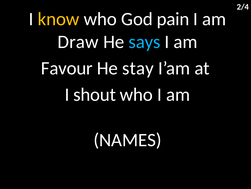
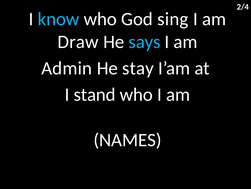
know colour: yellow -> light blue (59, 19)
pain: pain -> sing (173, 19)
Favour: Favour -> Admin (67, 68)
shout: shout -> stand (95, 94)
